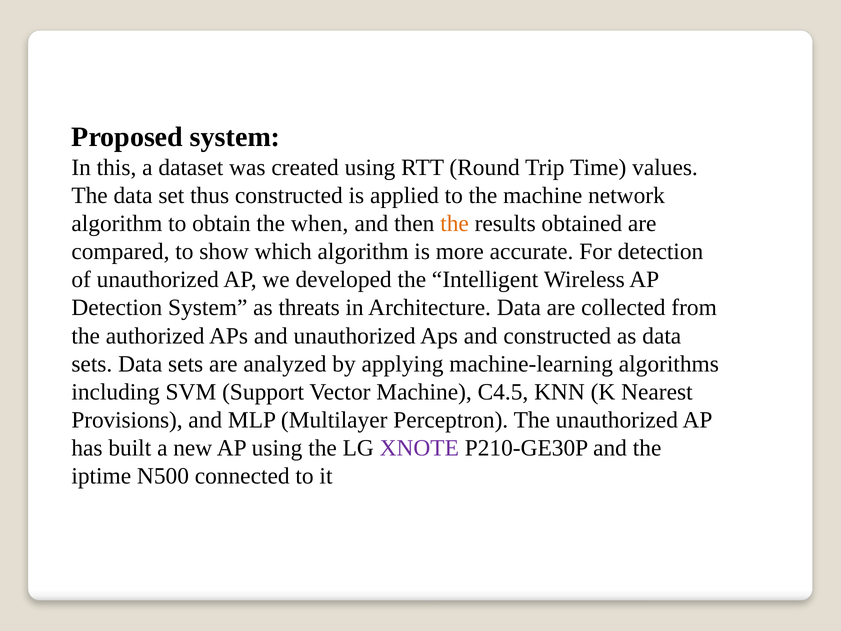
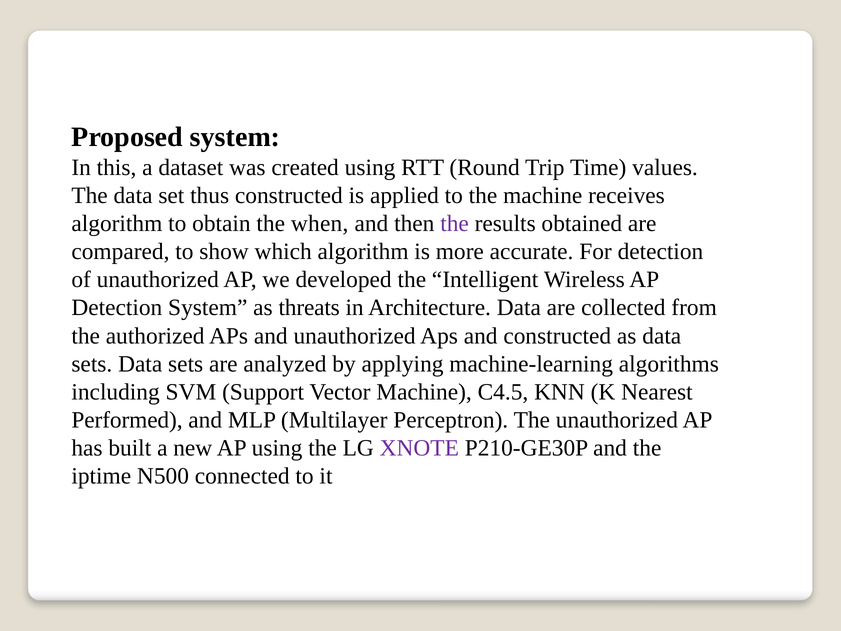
network: network -> receives (626, 195)
the colour: orange -> purple (455, 223)
Provisions: Provisions -> Performed (127, 420)
